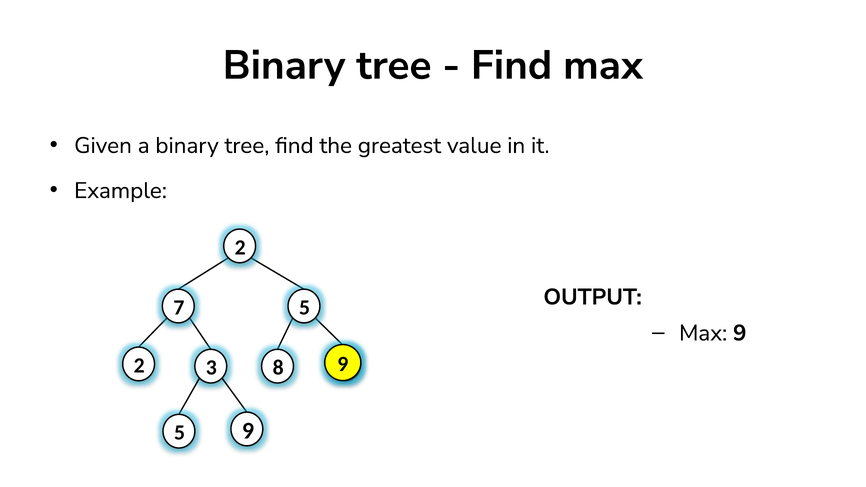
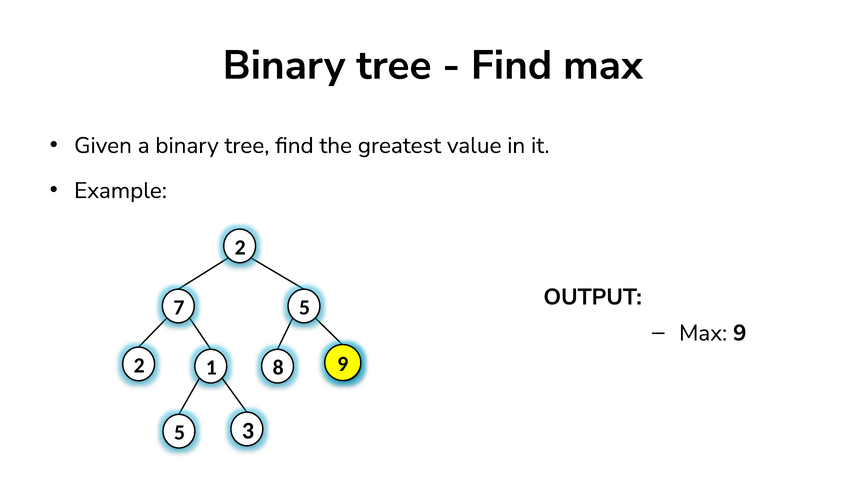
3: 3 -> 1 (211, 368)
5 9: 9 -> 3 (248, 431)
